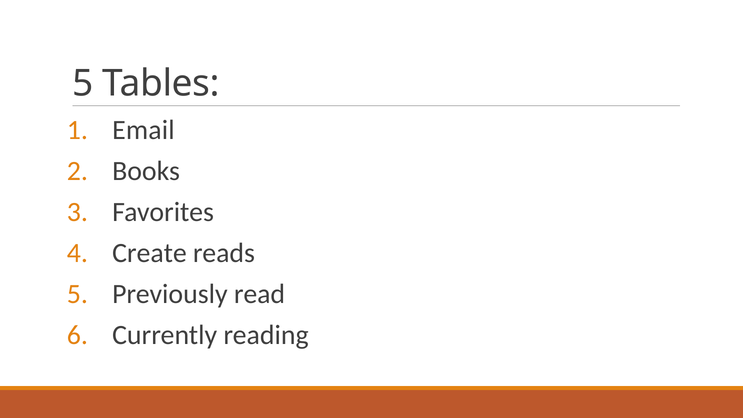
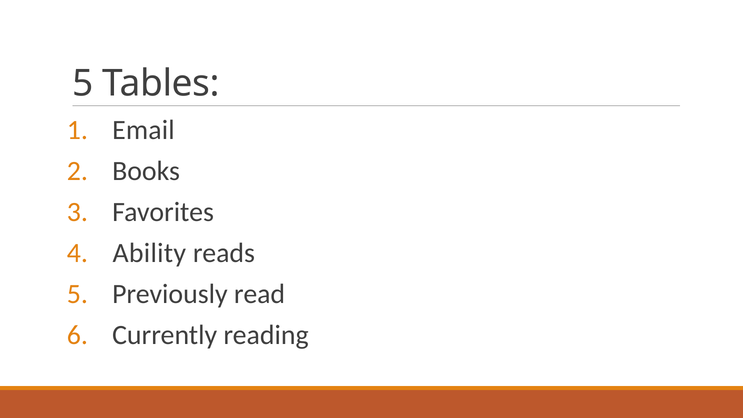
Create: Create -> Ability (149, 253)
